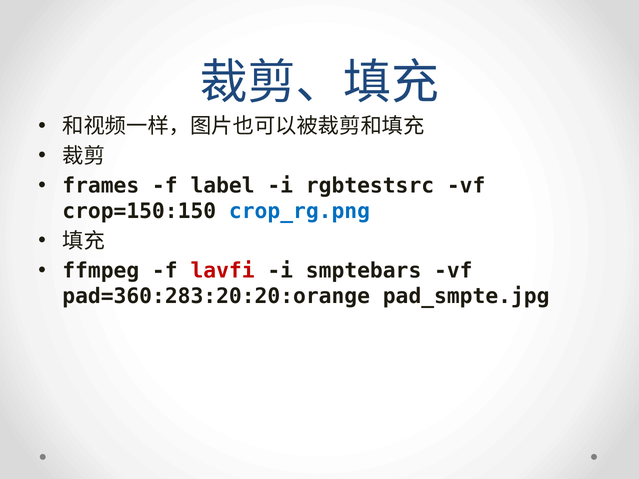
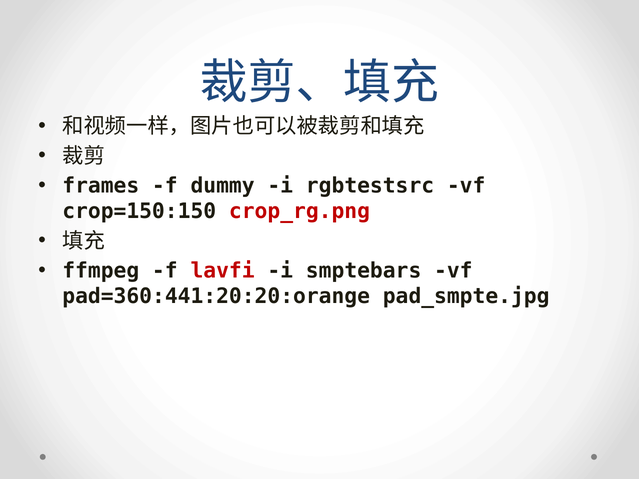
label: label -> dummy (223, 186)
crop_rg.png colour: blue -> red (299, 211)
pad=360:283:20:20:orange: pad=360:283:20:20:orange -> pad=360:441:20:20:orange (216, 297)
